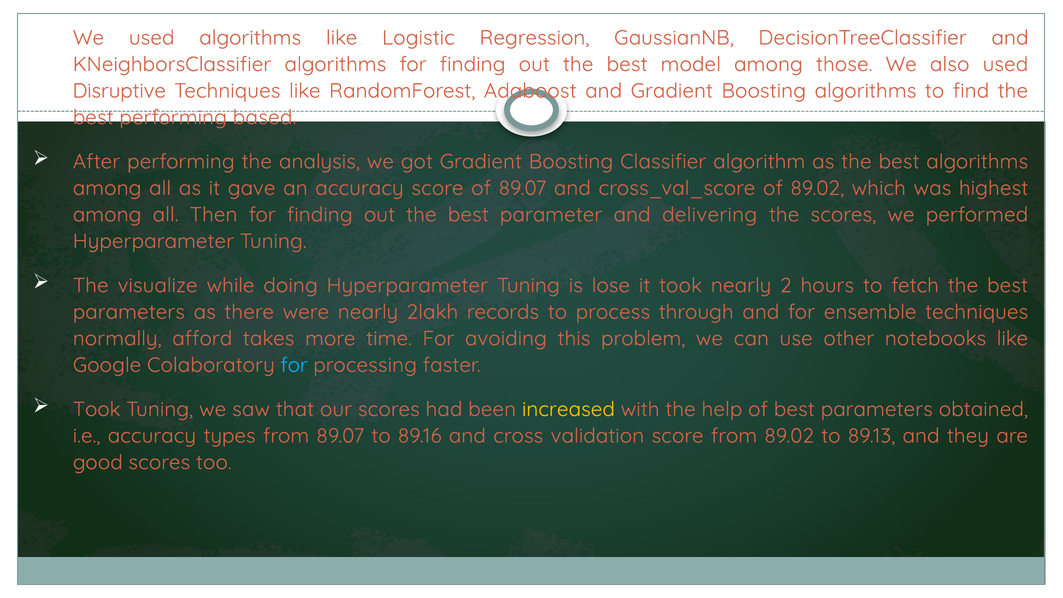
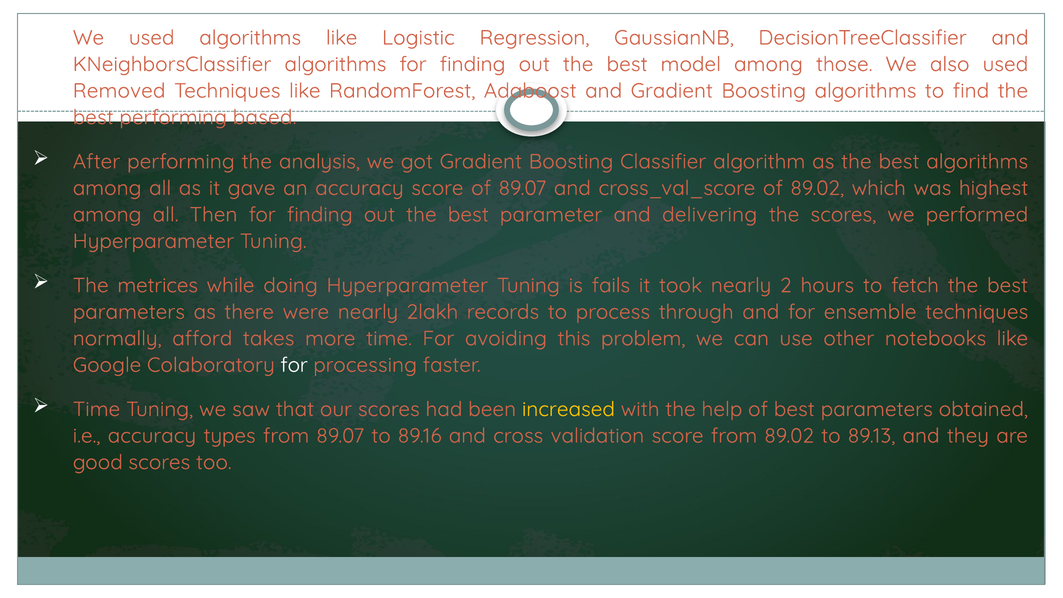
Disruptive: Disruptive -> Removed (119, 91)
visualize: visualize -> metrices (158, 285)
lose: lose -> fails (611, 285)
for colour: light blue -> white (294, 365)
Took: Took -> Time (97, 409)
